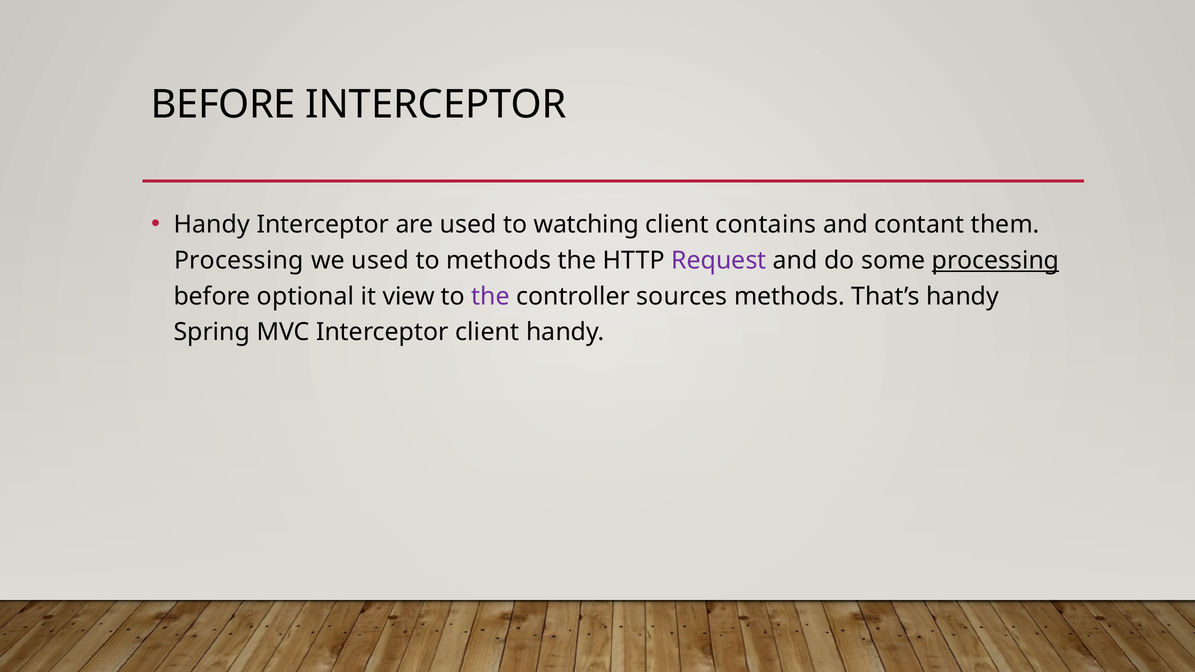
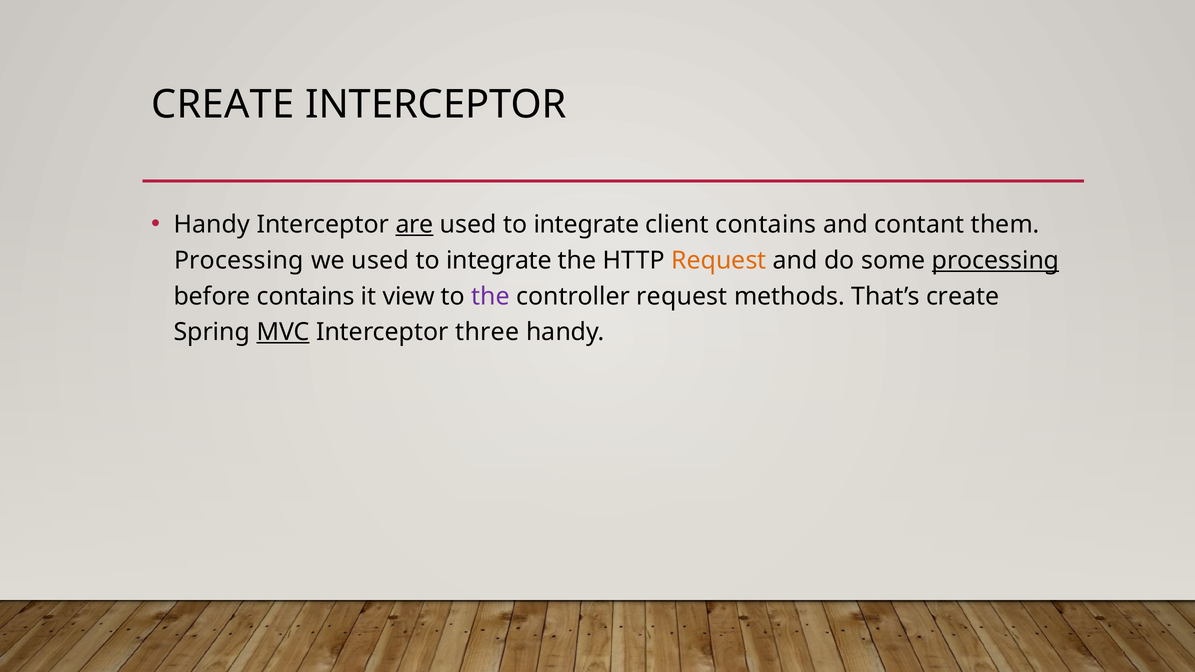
BEFORE: BEFORE -> CREATE (223, 105)
are underline: none -> present (415, 225)
watching: watching -> integrate (586, 225)
methods: methods -> integrate (499, 261)
Request colour: purple -> orange (719, 261)
before optional: optional -> contains (306, 296)
controller sources: sources -> request (682, 296)
That’s handy: handy -> create (963, 296)
MVC underline: none -> present (283, 332)
Interceptor client: client -> three (487, 332)
